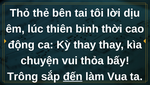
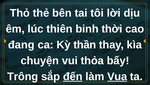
động: động -> đang (21, 44)
Kỳ thay: thay -> thần (85, 44)
Vua underline: none -> present (117, 76)
